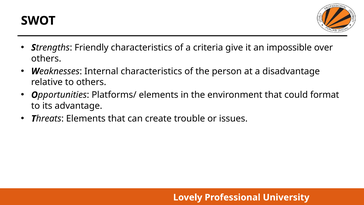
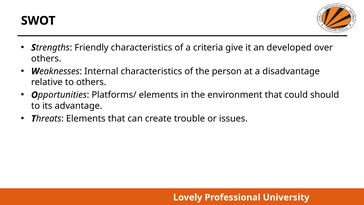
impossible: impossible -> developed (289, 48)
format: format -> should (325, 95)
